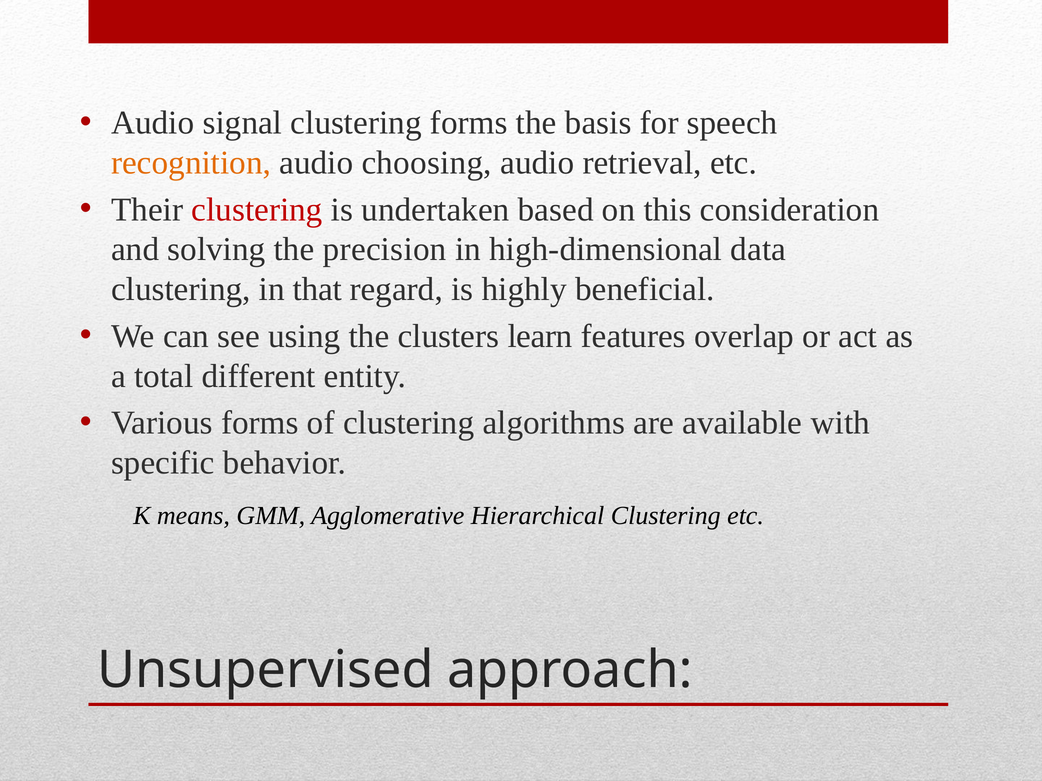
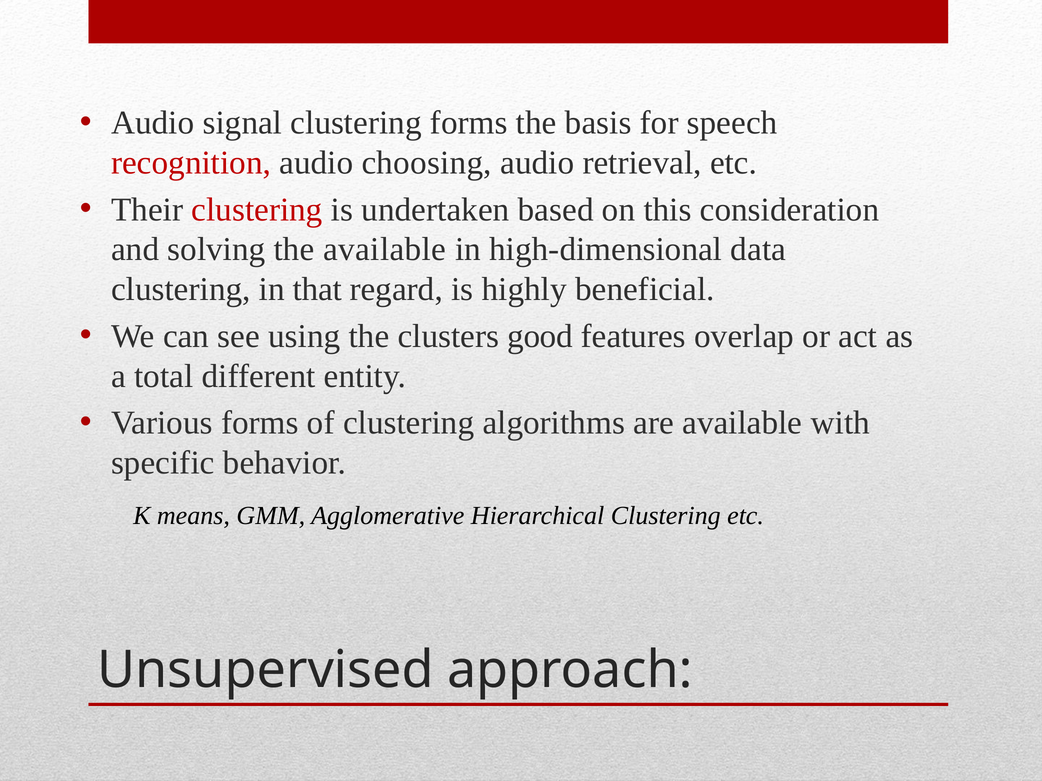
recognition colour: orange -> red (191, 163)
the precision: precision -> available (385, 250)
learn: learn -> good (540, 336)
